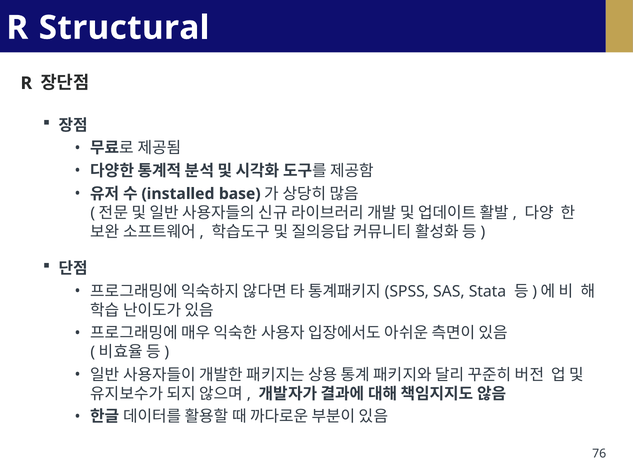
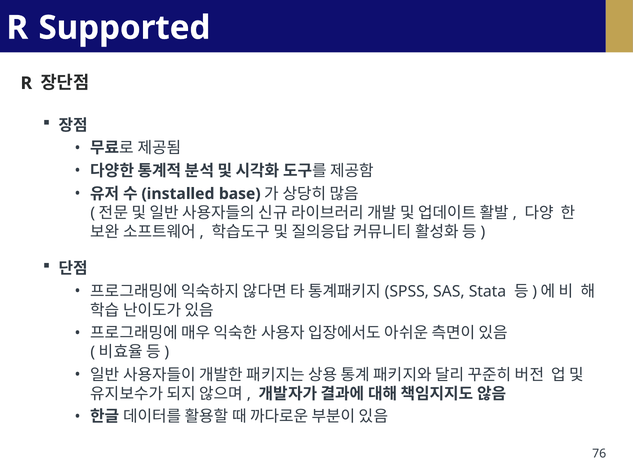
Structural: Structural -> Supported (124, 28)
